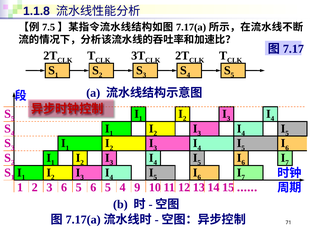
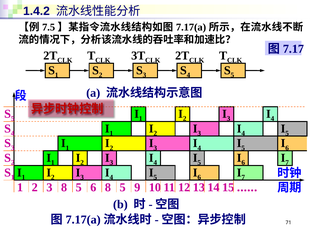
1.1.8: 1.1.8 -> 1.4.2 (36, 11)
2 6: 6 -> 8 (64, 187)
6 5: 5 -> 8 (108, 187)
5 4: 4 -> 5 (123, 187)
